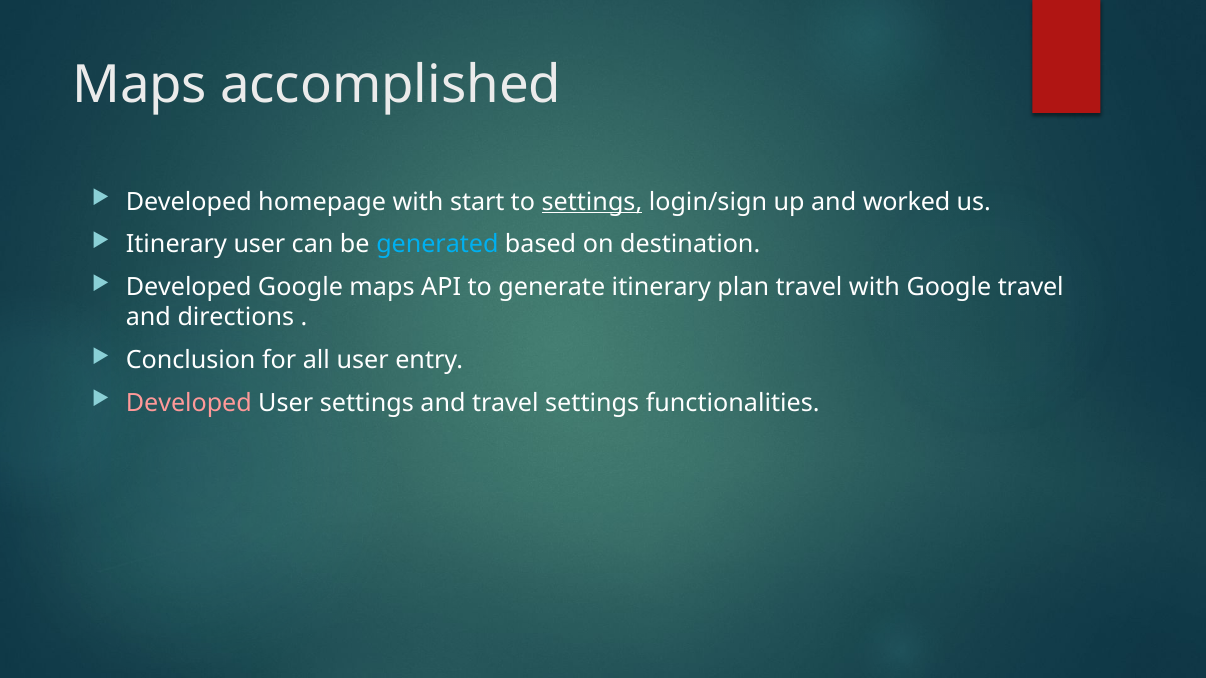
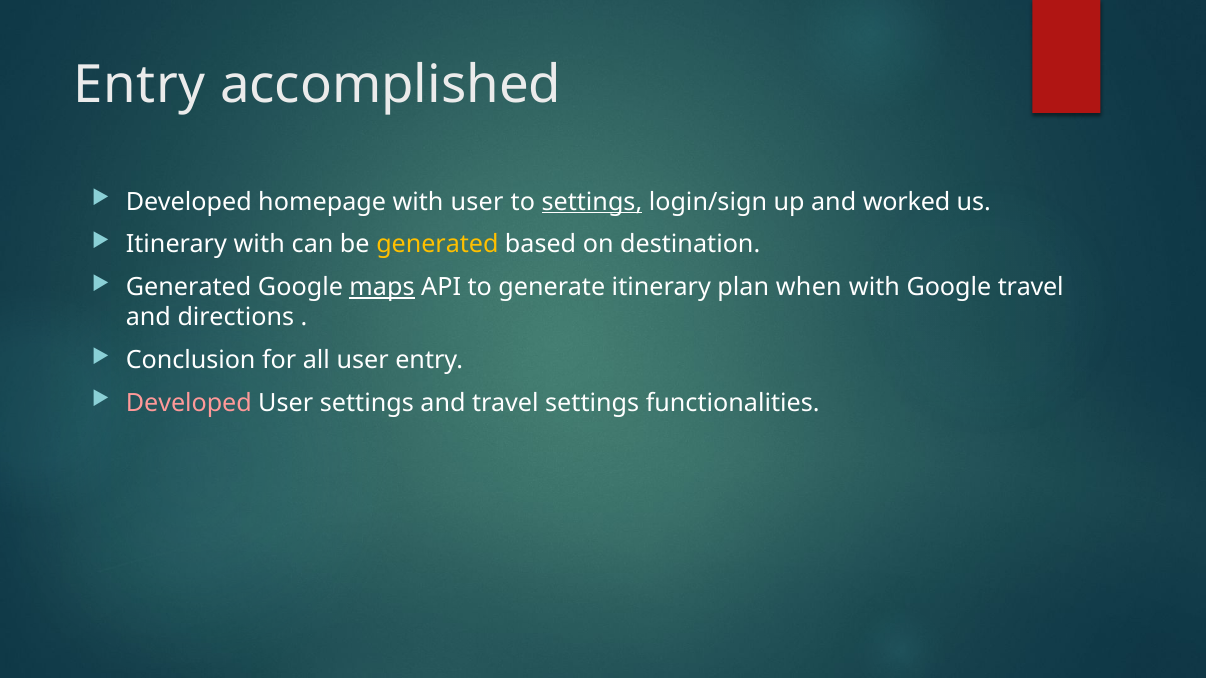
Maps: Maps -> Entry (139, 85)
with start: start -> user (477, 202)
Itinerary user: user -> with (259, 245)
generated colour: light blue -> yellow (437, 245)
Developed: Developed -> Generated (189, 287)
maps underline: none -> present (382, 287)
plan travel: travel -> when (809, 287)
